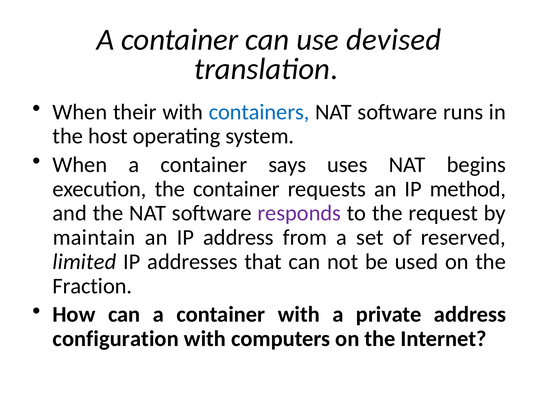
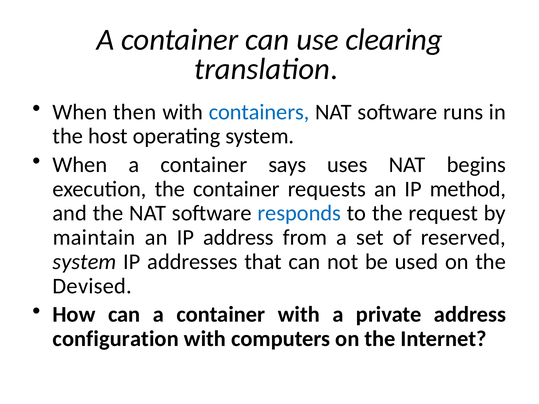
devised: devised -> clearing (394, 40)
their: their -> then (135, 112)
responds colour: purple -> blue (299, 213)
limited: limited -> system (84, 262)
Fraction: Fraction -> Devised (92, 286)
